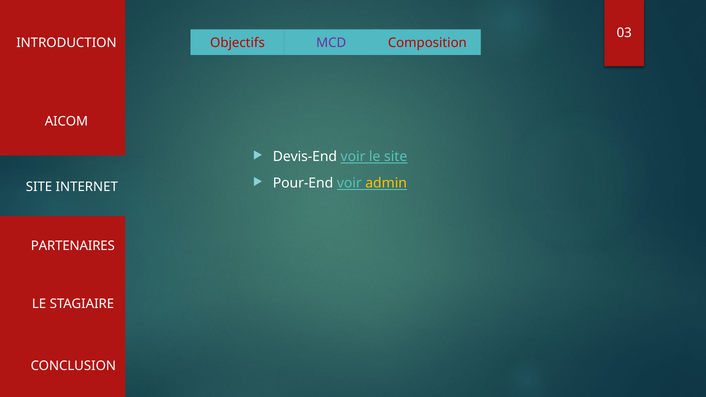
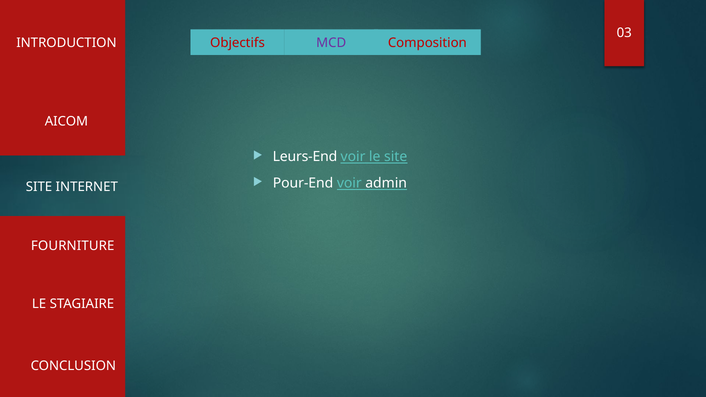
Devis-End: Devis-End -> Leurs-End (305, 157)
admin colour: yellow -> white (386, 183)
PARTENAIRES: PARTENAIRES -> FOURNITURE (73, 246)
